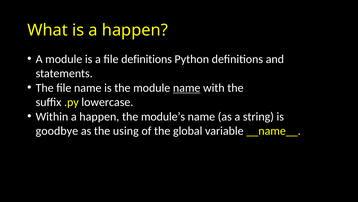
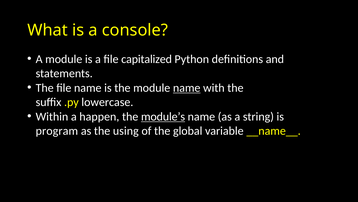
is a happen: happen -> console (135, 30)
file definitions: definitions -> capitalized (147, 59)
module’s underline: none -> present (163, 116)
goodbye: goodbye -> program (57, 131)
